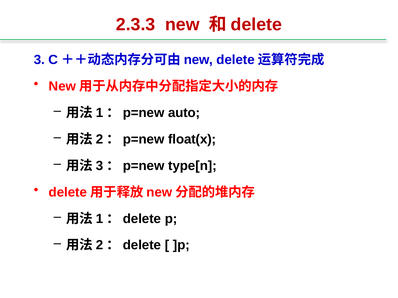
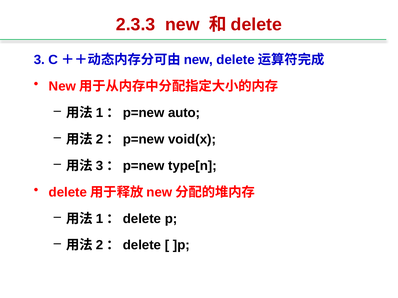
float(x: float(x -> void(x (192, 139)
